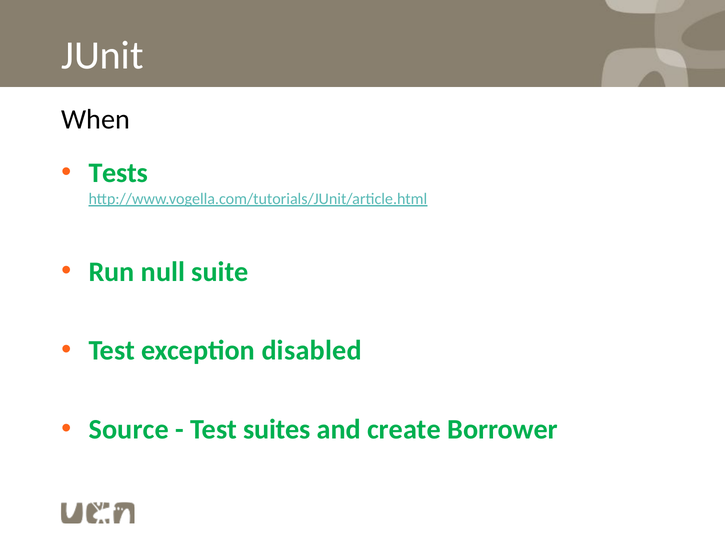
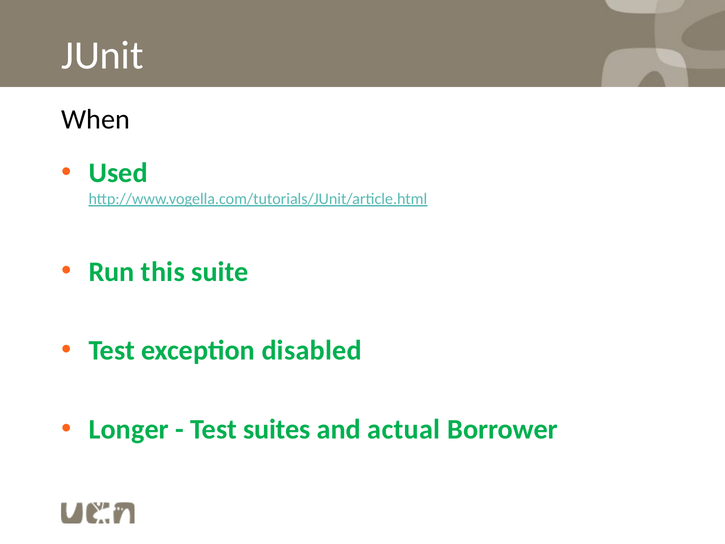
Tests: Tests -> Used (118, 173)
null: null -> this (163, 272)
Source: Source -> Longer (129, 429)
create: create -> actual (404, 429)
